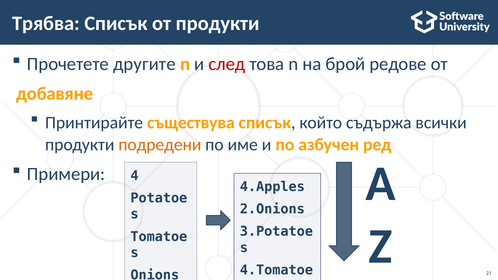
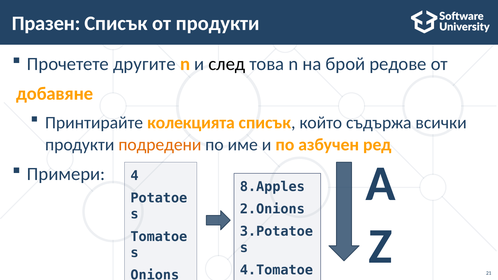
Трябва: Трябва -> Празен (46, 24)
след colour: red -> black (227, 64)
съществува: съществува -> колекцията (191, 123)
4.Apples: 4.Apples -> 8.Apples (272, 187)
